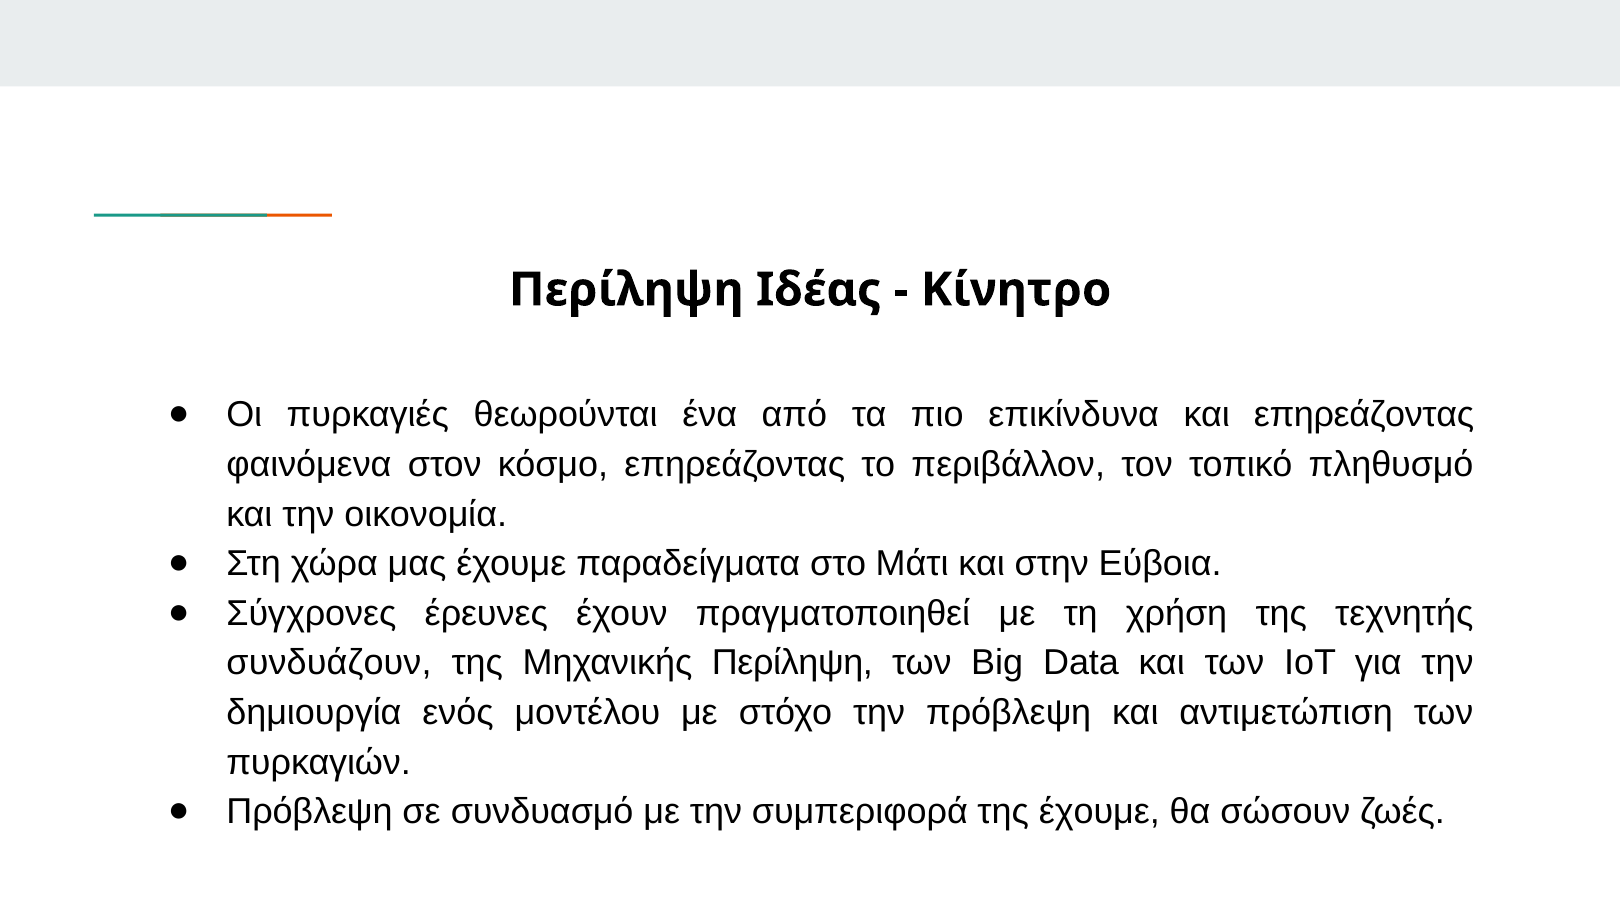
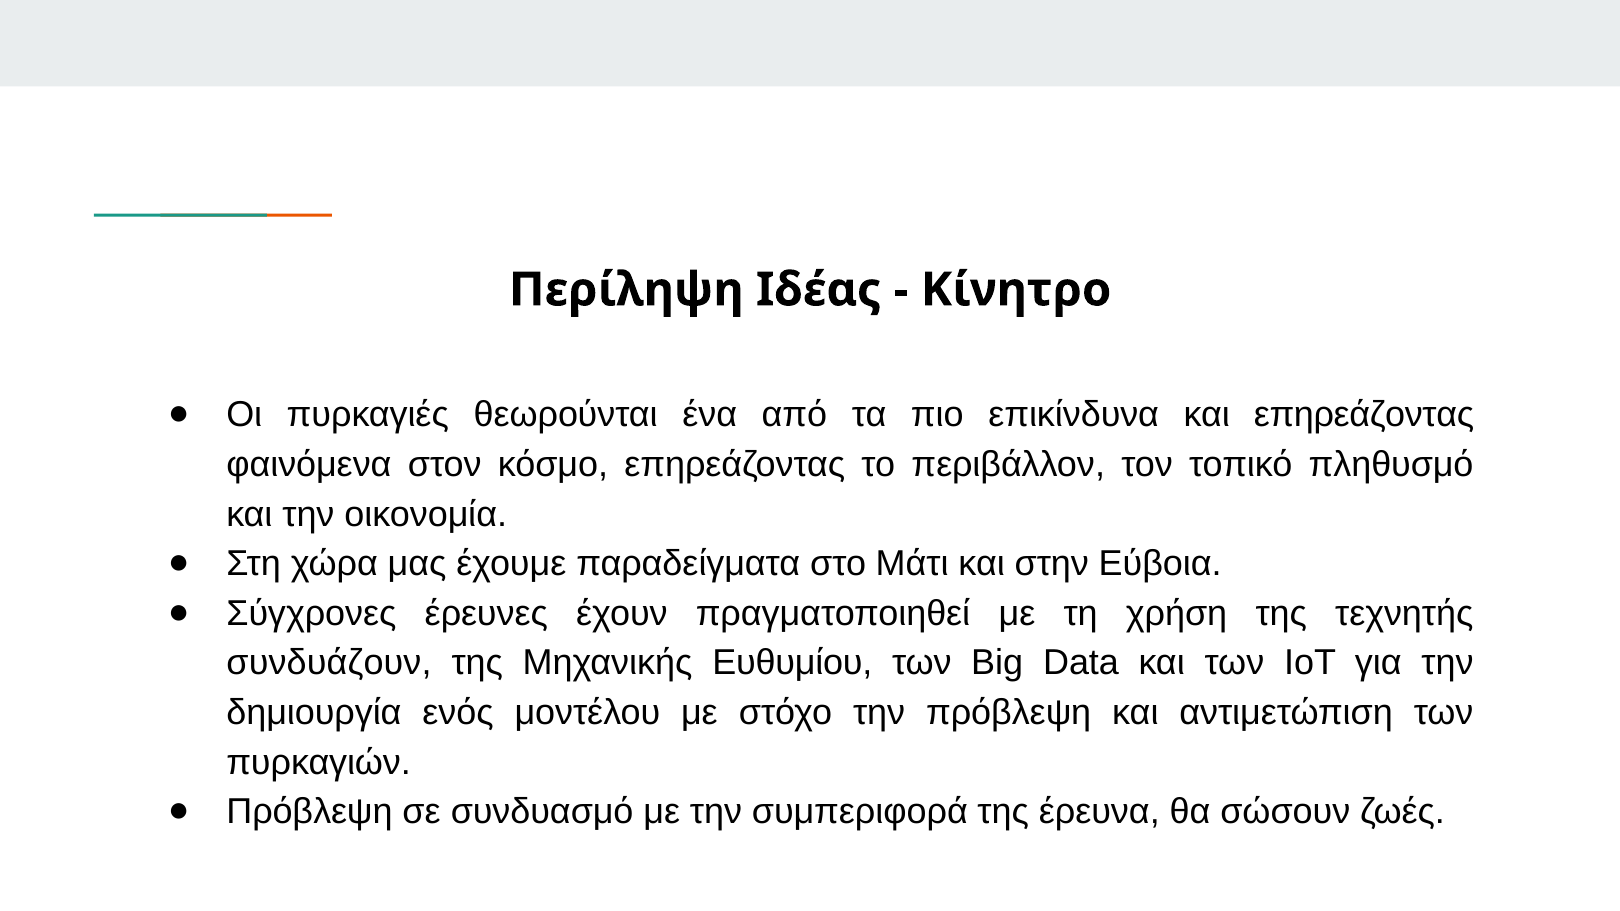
Μηχανικής Περίληψη: Περίληψη -> Ευθυμίου (792, 663)
της έχουμε: έχουμε -> έρευνα (1099, 812)
